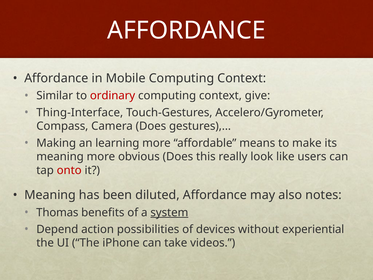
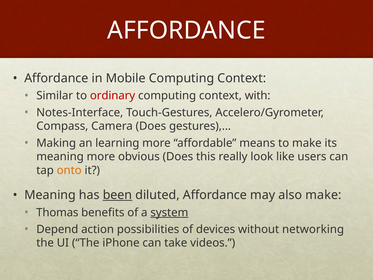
give: give -> with (258, 96)
Thing-Interface: Thing-Interface -> Notes-Interface (80, 112)
onto colour: red -> orange (69, 170)
been underline: none -> present (117, 195)
also notes: notes -> make (324, 195)
experiential: experiential -> networking (313, 229)
